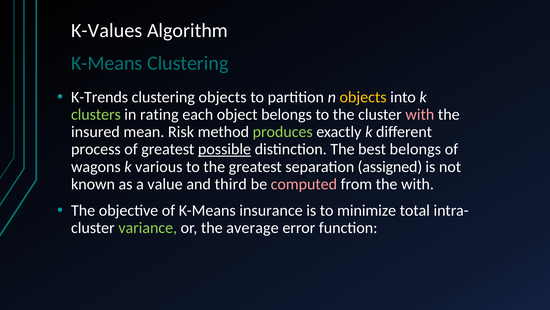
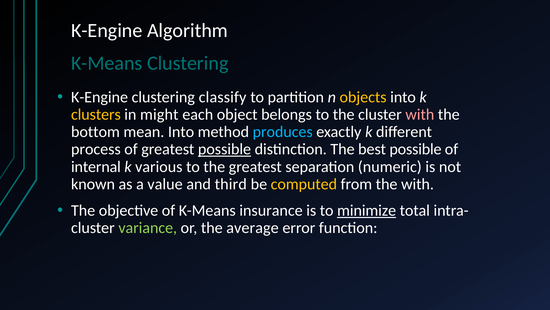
K-Values: K-Values -> K-Engine (107, 30)
K-Trends: K-Trends -> K-Engine (100, 97)
clustering objects: objects -> classify (223, 97)
clusters colour: light green -> yellow (96, 114)
rating: rating -> might (159, 114)
insured: insured -> bottom (95, 132)
mean Risk: Risk -> Into (181, 132)
produces colour: light green -> light blue (283, 132)
best belongs: belongs -> possible (415, 149)
wagons: wagons -> internal (96, 166)
assigned: assigned -> numeric (390, 166)
computed colour: pink -> yellow (304, 184)
minimize underline: none -> present (367, 210)
